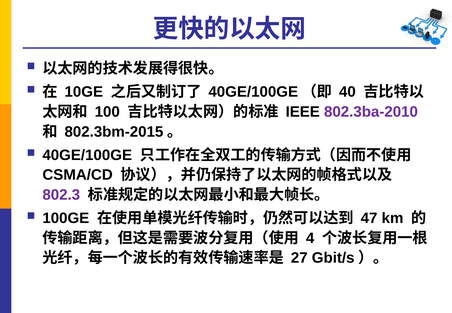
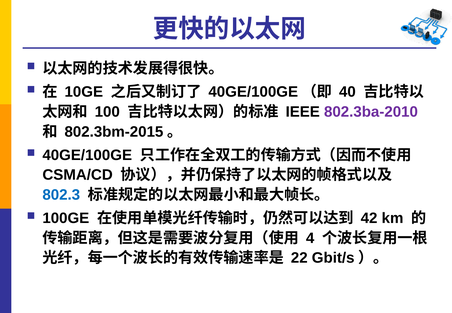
802.3 colour: purple -> blue (61, 195)
47: 47 -> 42 (369, 218)
27: 27 -> 22 (299, 258)
